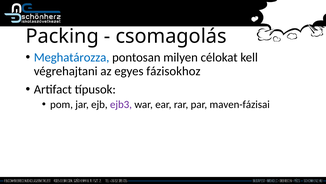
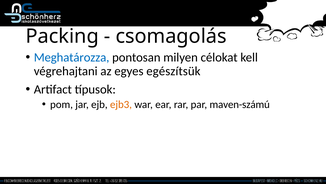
fázisokhoz: fázisokhoz -> egészítsük (173, 71)
ejb3 colour: purple -> orange (121, 104)
maven-fázisai: maven-fázisai -> maven-számú (240, 104)
